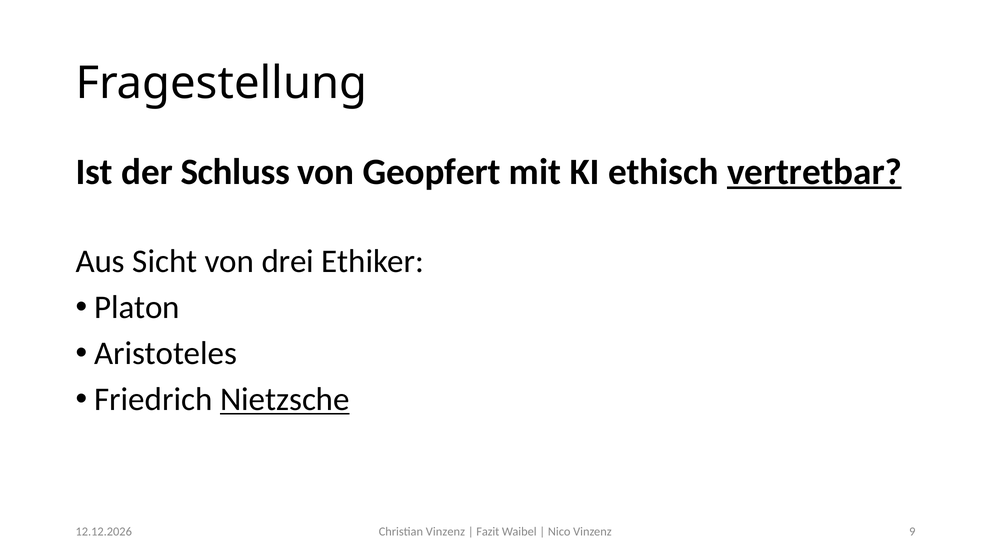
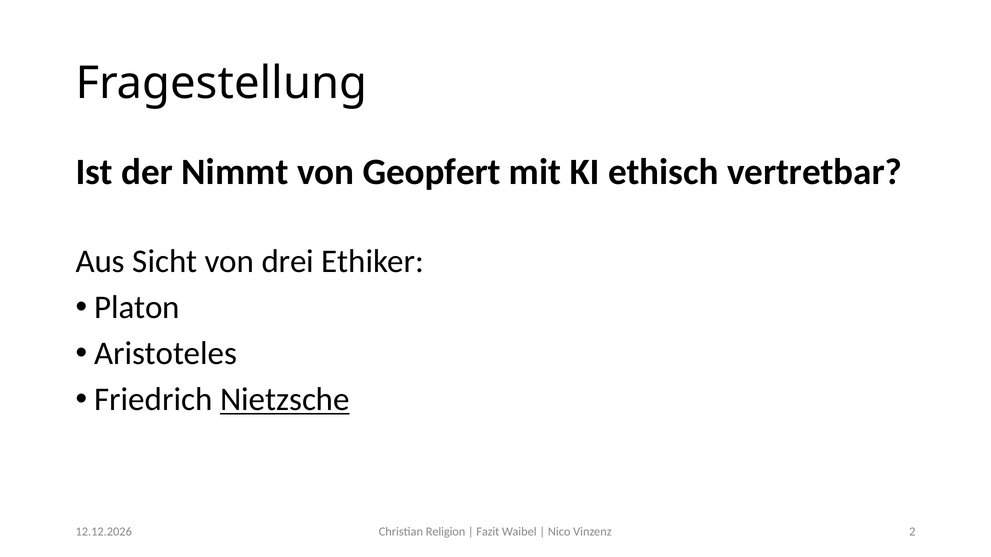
Schluss: Schluss -> Nimmt (235, 172)
vertretbar underline: present -> none (814, 172)
Christian Vinzenz: Vinzenz -> Religion (446, 532)
9: 9 -> 2 (912, 532)
